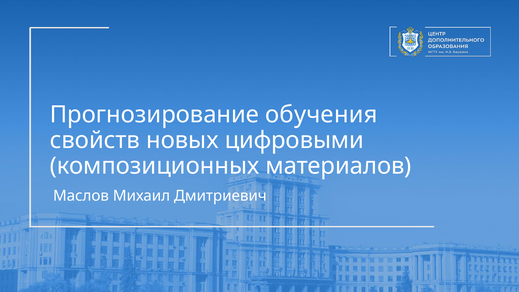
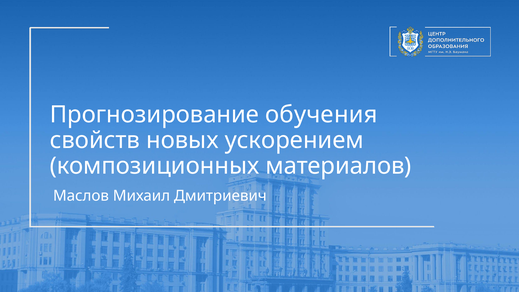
цифровыми: цифровыми -> ускорением (294, 140)
